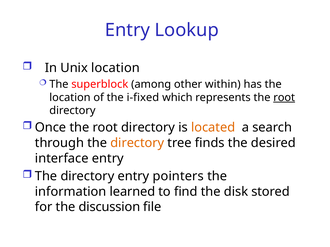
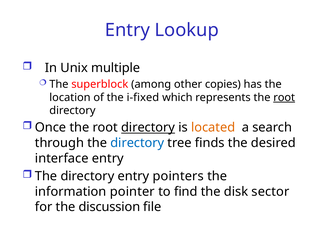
Unix location: location -> multiple (116, 68)
within: within -> copies (223, 84)
directory underline: none -> present (148, 128)
directory colour: orange -> blue (137, 143)
learned: learned -> pointer (132, 192)
stored: stored -> sector (270, 192)
